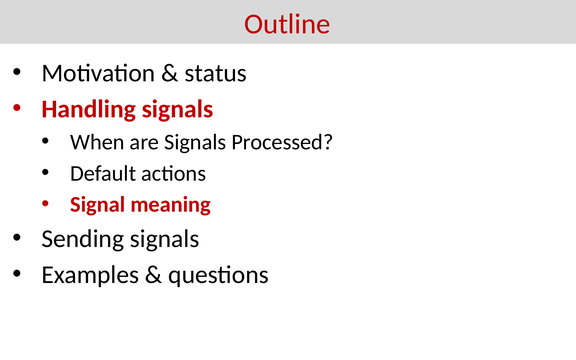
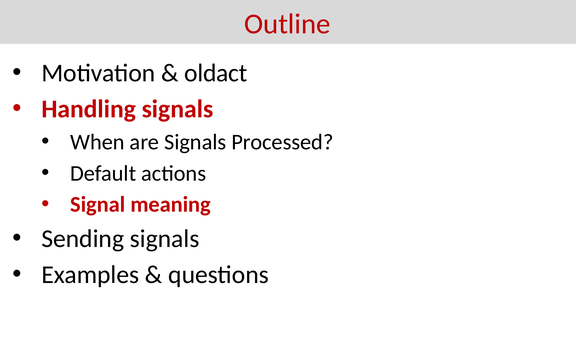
status: status -> oldact (216, 73)
